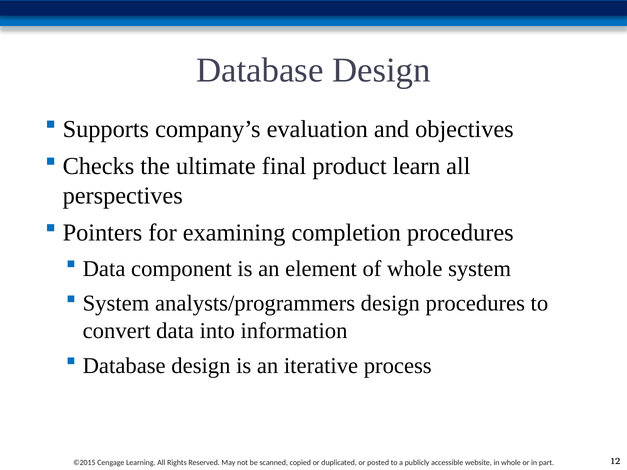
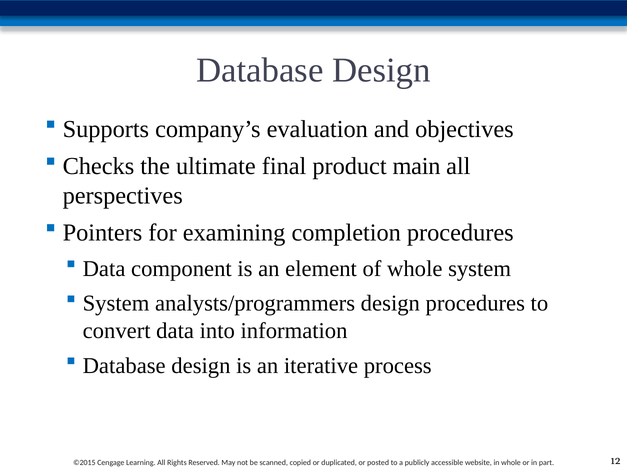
learn: learn -> main (417, 166)
